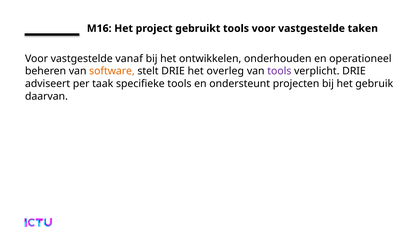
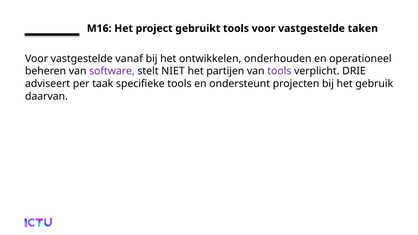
software colour: orange -> purple (112, 71)
stelt DRIE: DRIE -> NIET (173, 71)
overleg: overleg -> partijen (225, 71)
